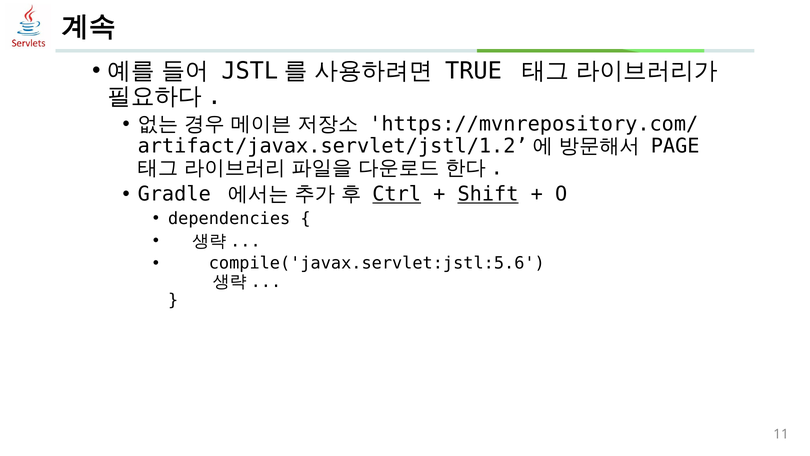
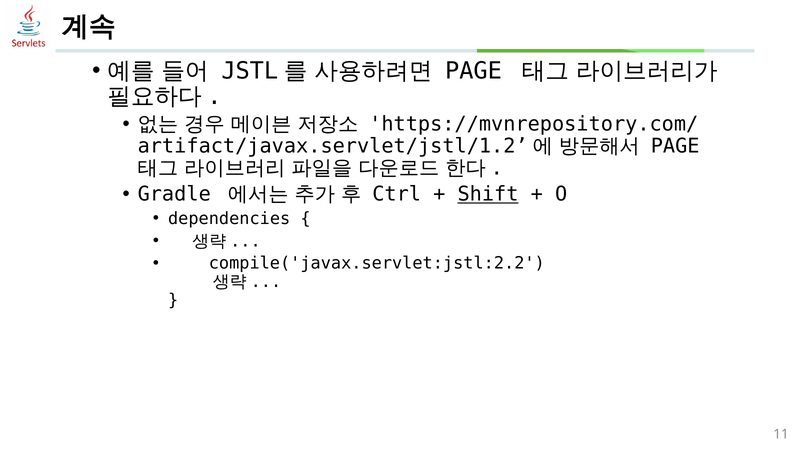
TRUE: TRUE -> PAGE (474, 71)
Ctrl underline: present -> none (397, 194)
compile('javax.servlet:jstl:5.6: compile('javax.servlet:jstl:5.6 -> compile('javax.servlet:jstl:2.2 (377, 263)
